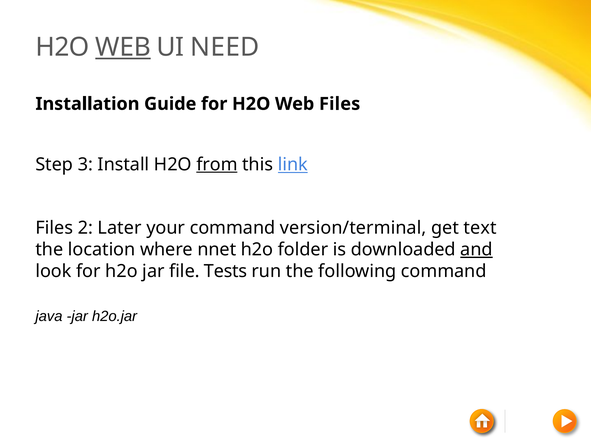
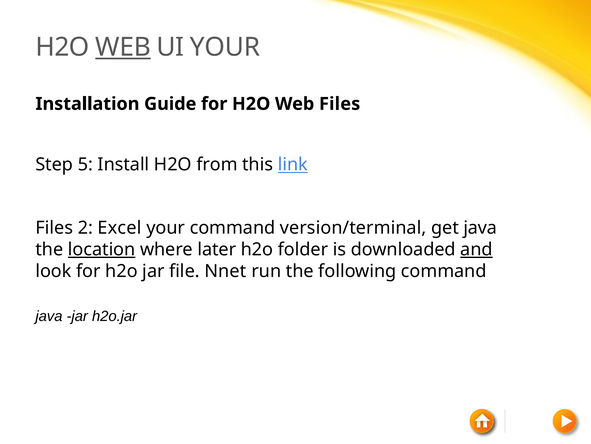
UI NEED: NEED -> YOUR (225, 47)
3: 3 -> 5 (85, 164)
from underline: present -> none (217, 164)
Later: Later -> Excel (120, 227)
get text: text -> java (480, 227)
location underline: none -> present (102, 249)
nnet: nnet -> later (217, 249)
Tests: Tests -> Nnet (225, 271)
